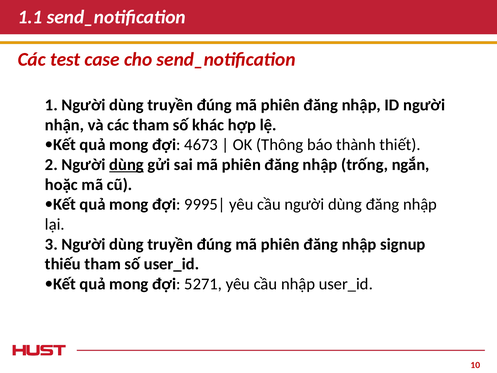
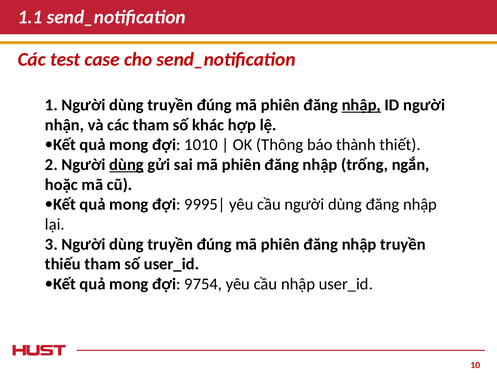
nhập underline: none -> present (361, 105)
4673: 4673 -> 1010 (201, 145)
nhập signup: signup -> truyền (403, 244)
5271: 5271 -> 9754 (203, 284)
